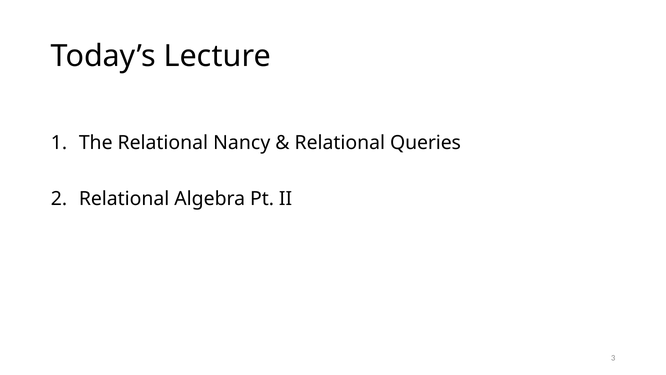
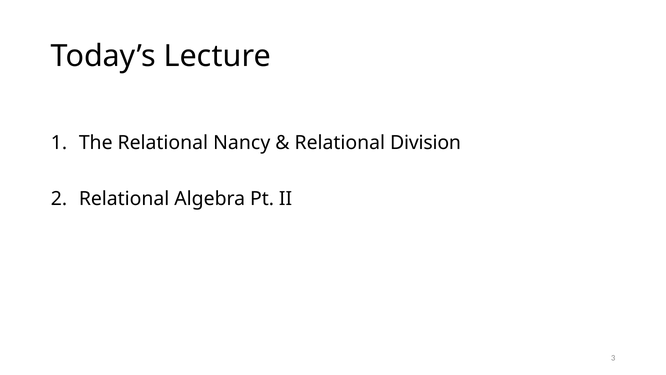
Queries: Queries -> Division (426, 143)
